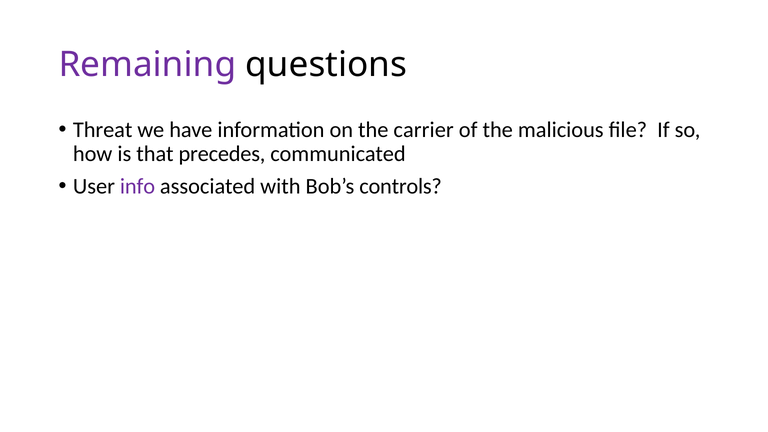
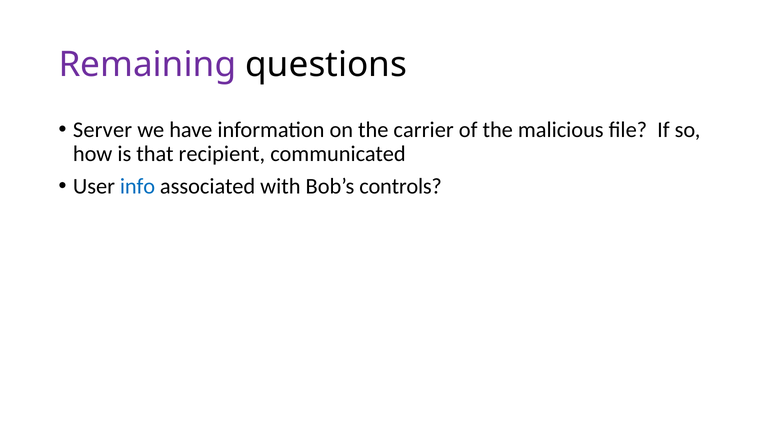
Threat: Threat -> Server (103, 130)
precedes: precedes -> recipient (222, 154)
info colour: purple -> blue (138, 186)
